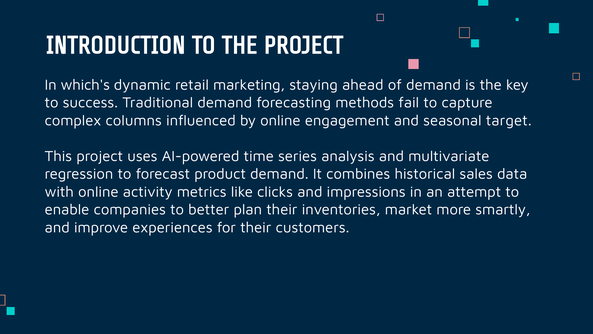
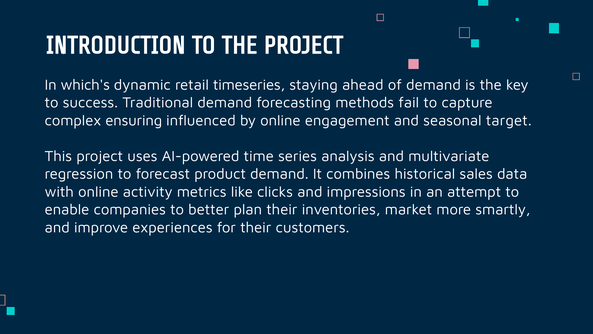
marketing: marketing -> timeseries (249, 85)
columns: columns -> ensuring (134, 120)
